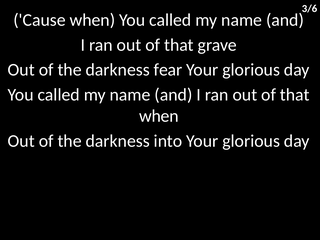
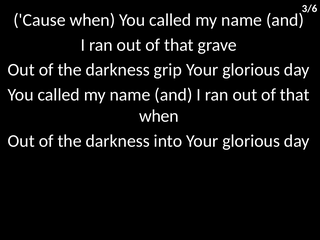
fear: fear -> grip (168, 70)
